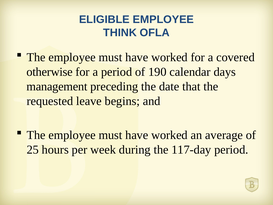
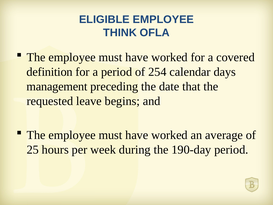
otherwise: otherwise -> definition (50, 72)
190: 190 -> 254 (157, 72)
117-day: 117-day -> 190-day (191, 150)
